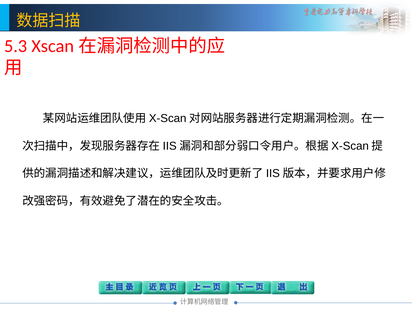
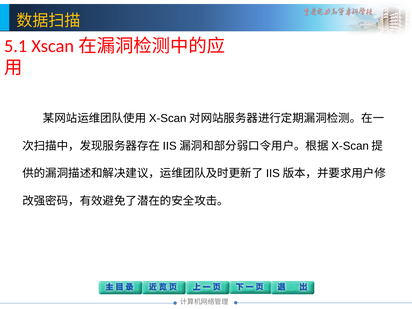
5.3: 5.3 -> 5.1 (16, 46)
